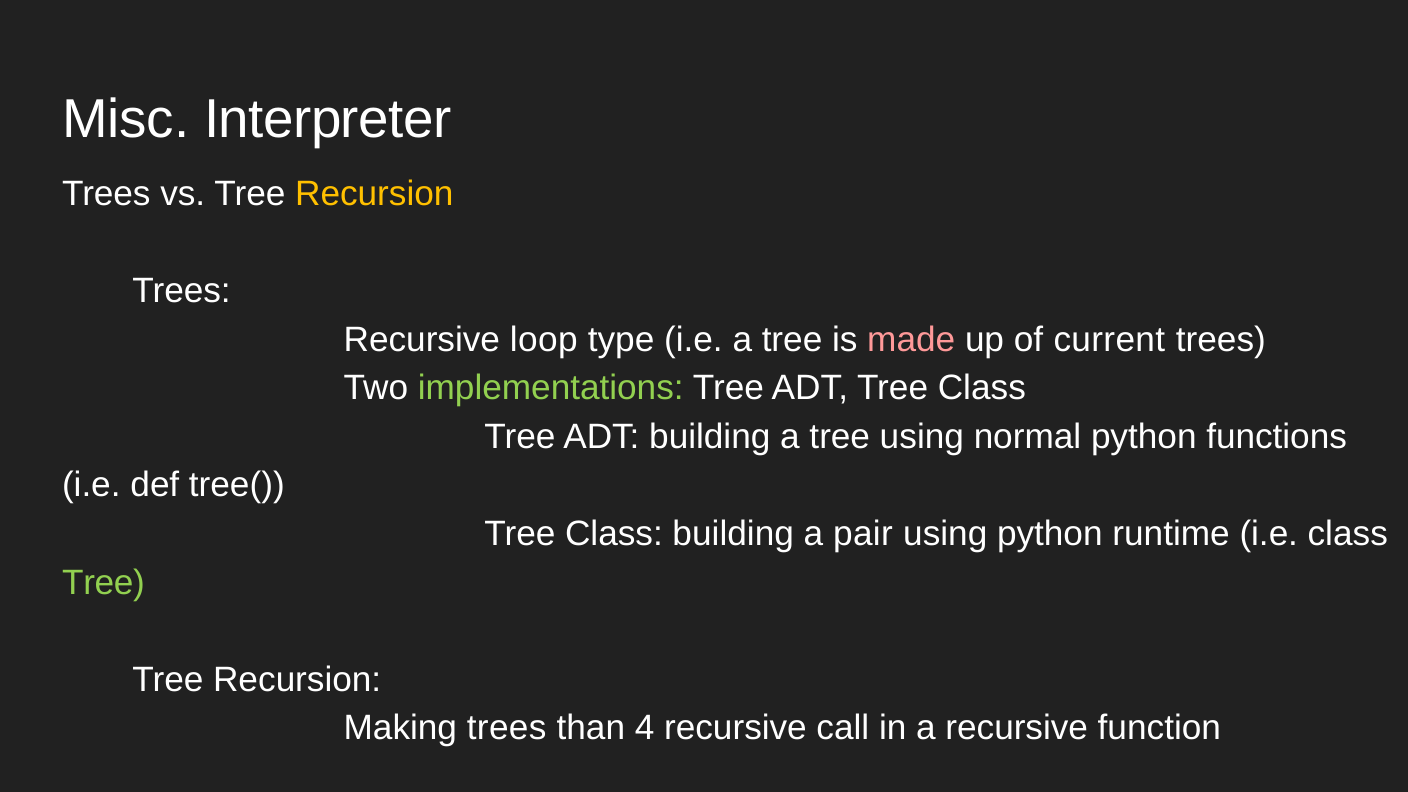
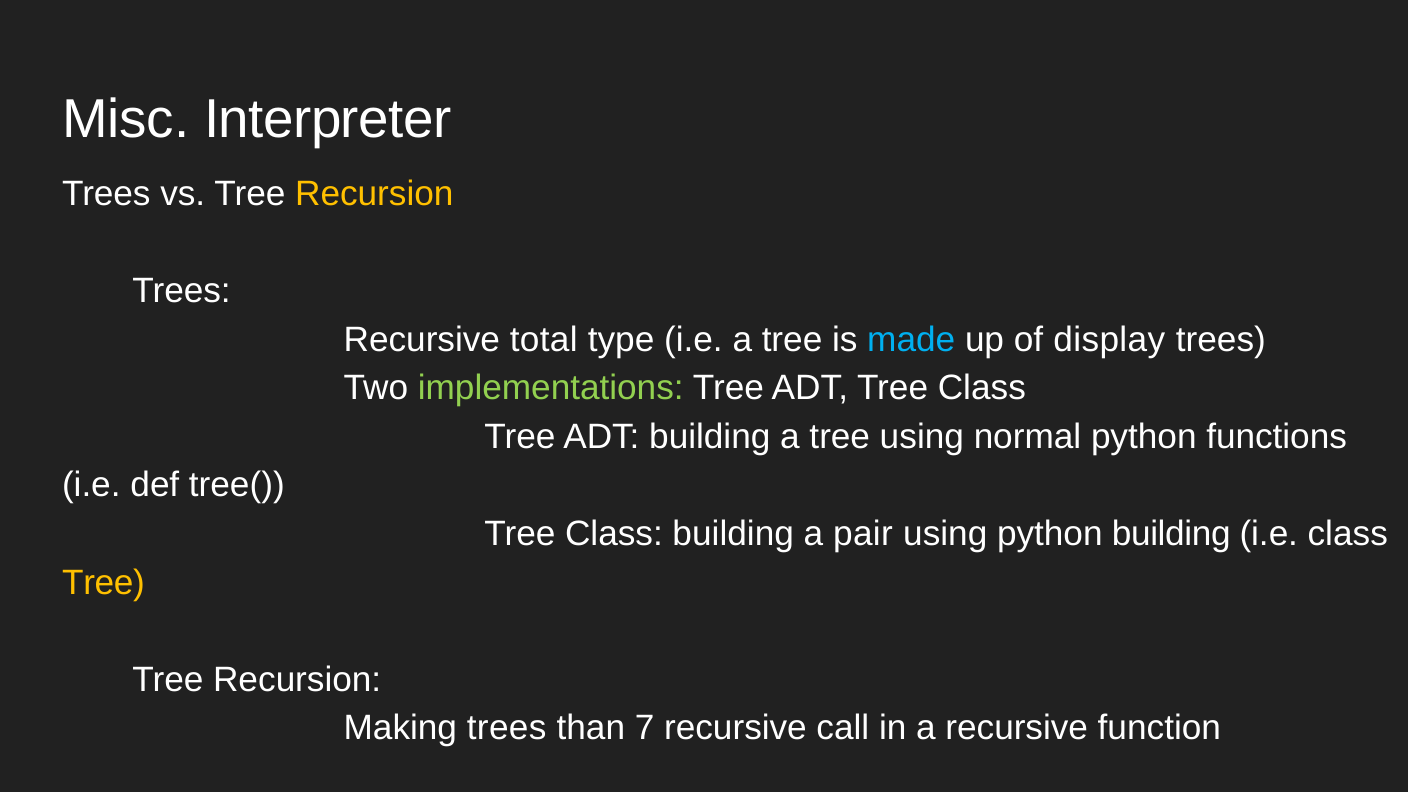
loop: loop -> total (544, 340)
made colour: pink -> light blue (911, 340)
current: current -> display (1109, 340)
python runtime: runtime -> building (1171, 534)
Tree colour: light green -> yellow (104, 582)
4: 4 -> 7 (645, 728)
